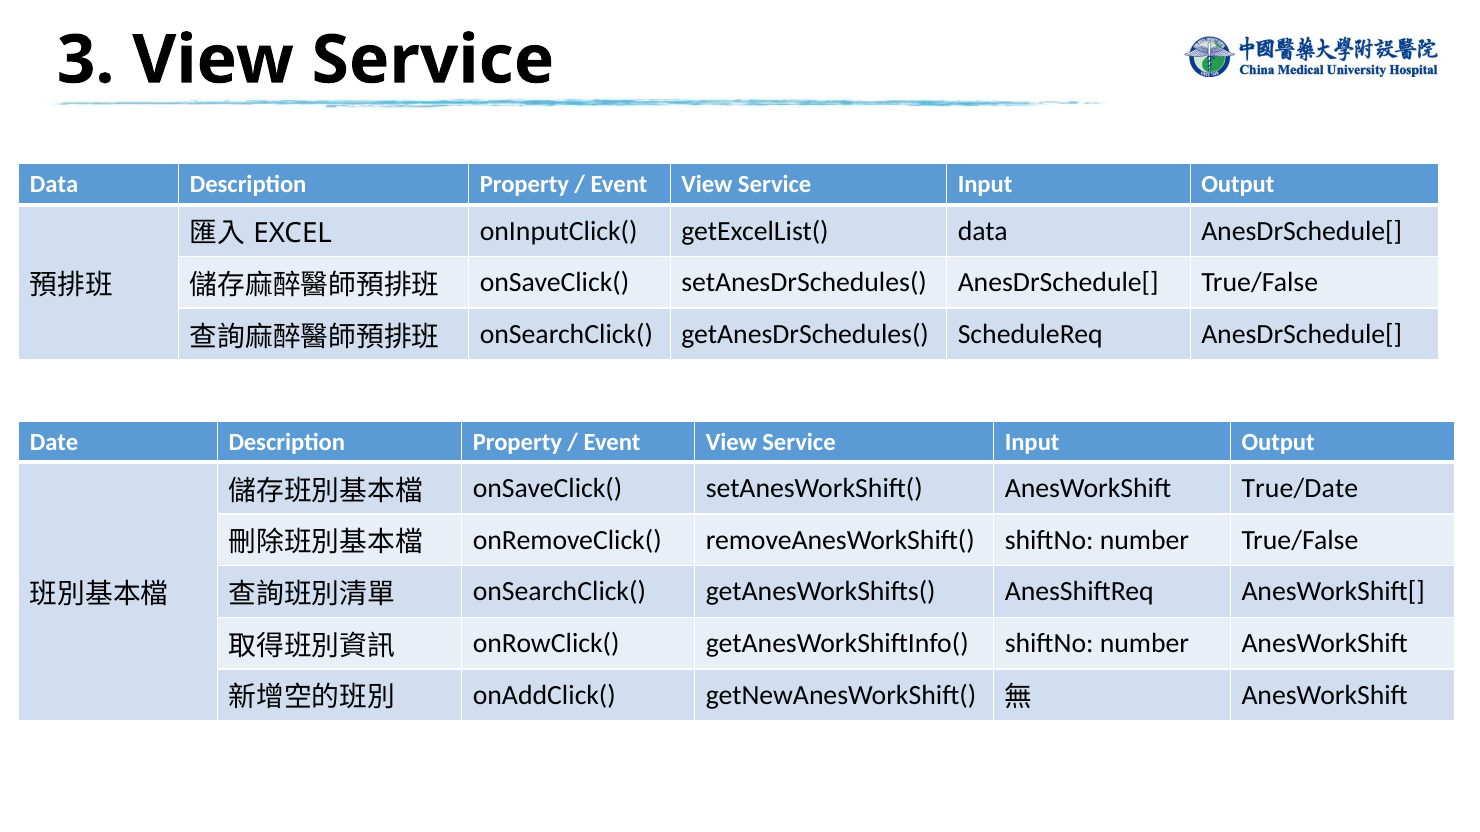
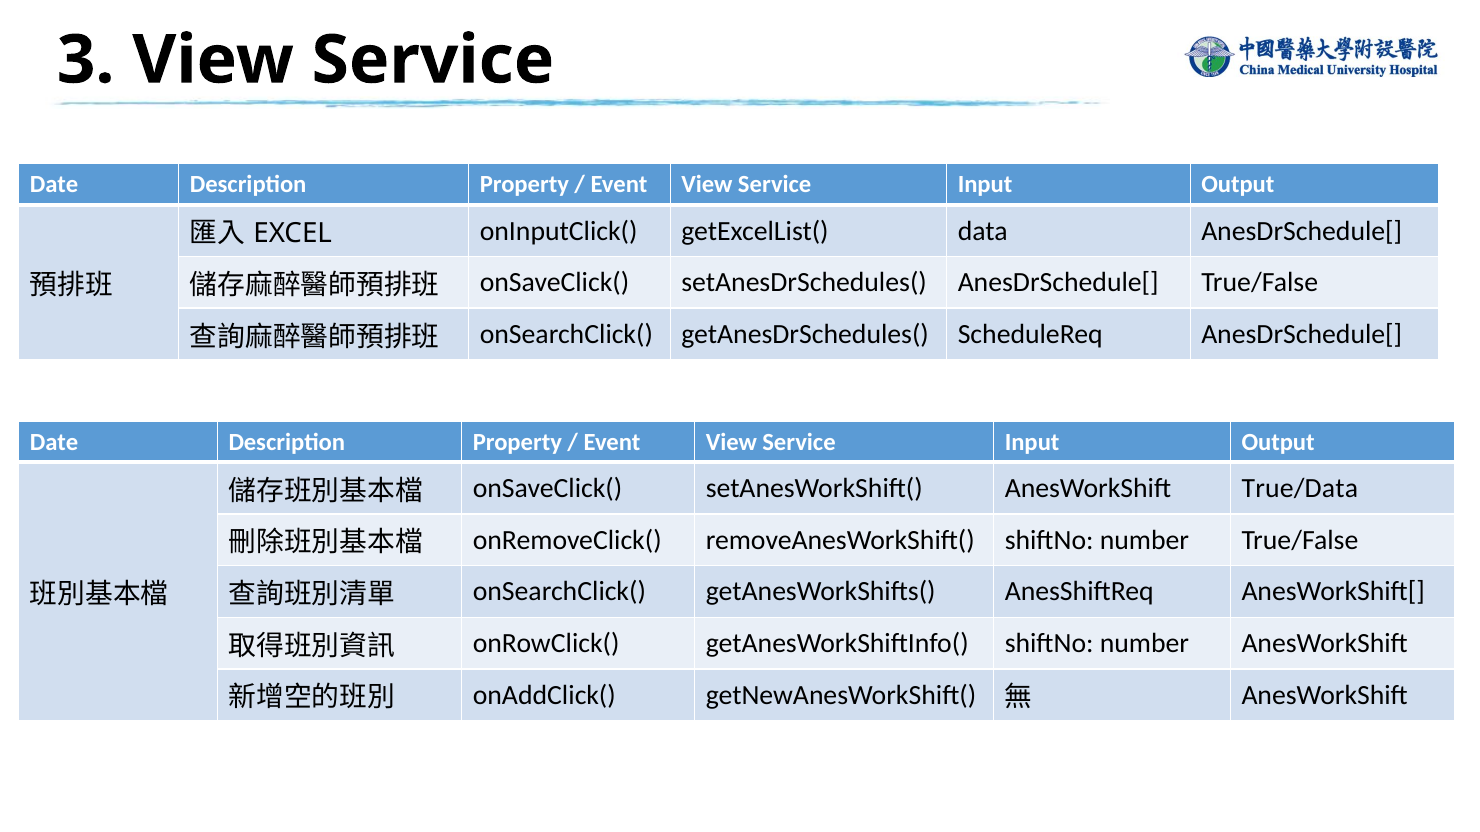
Data: Data -> Date (54, 184)
True/Date: True/Date -> True/Data (1300, 489)
